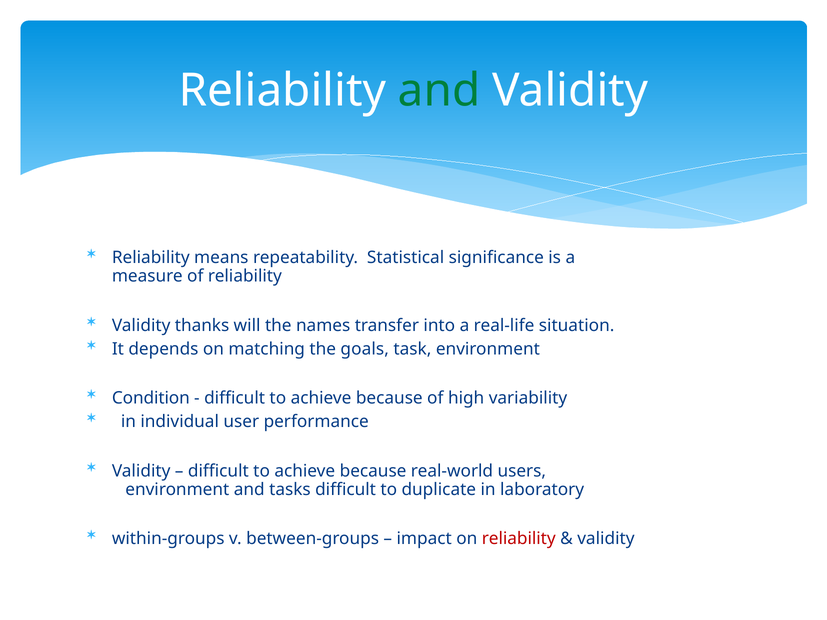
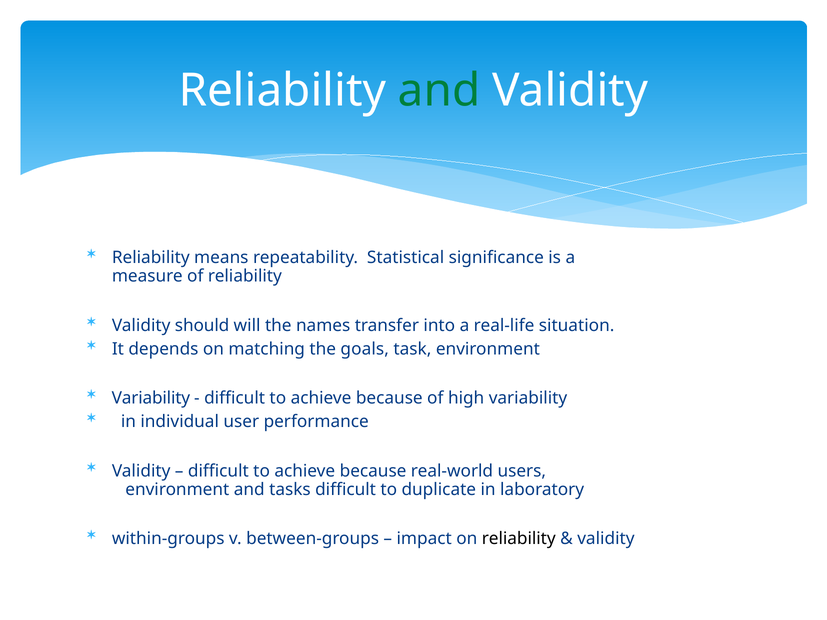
thanks: thanks -> should (202, 325)
Condition: Condition -> Variability (151, 398)
reliability colour: red -> black (519, 539)
